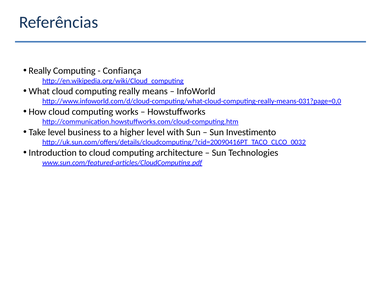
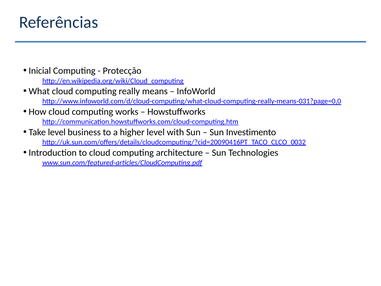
Really: Really -> Inicial (40, 71)
Confiança: Confiança -> Protecção (122, 71)
